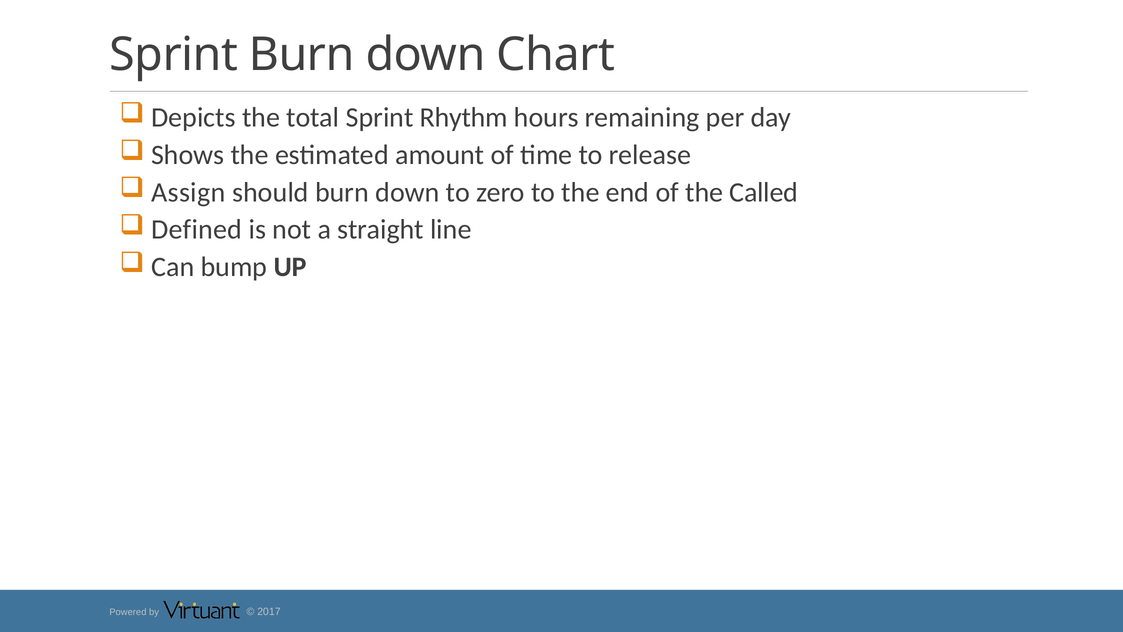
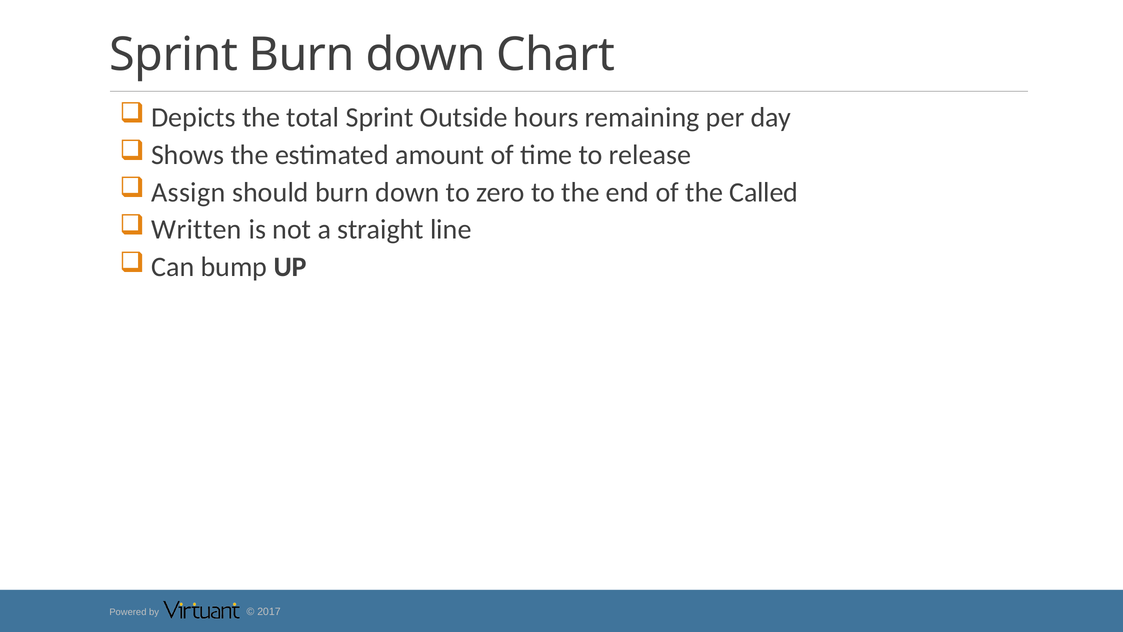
Rhythm: Rhythm -> Outside (464, 117)
Defined: Defined -> Written (197, 229)
